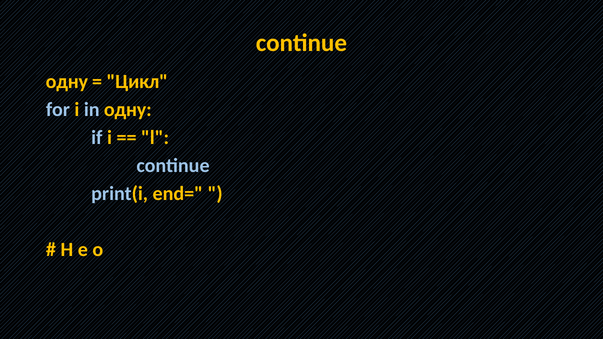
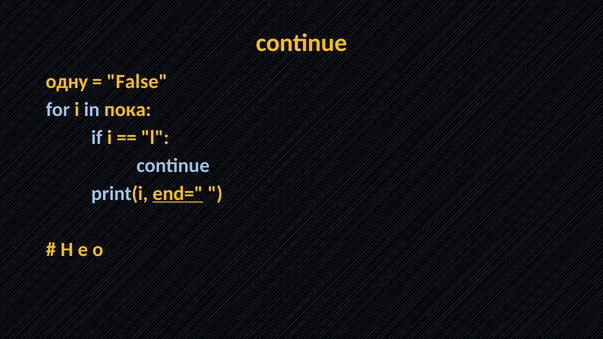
Цикл: Цикл -> False (137, 82)
in одну: одну -> пока (128, 110)
end= underline: none -> present (178, 194)
